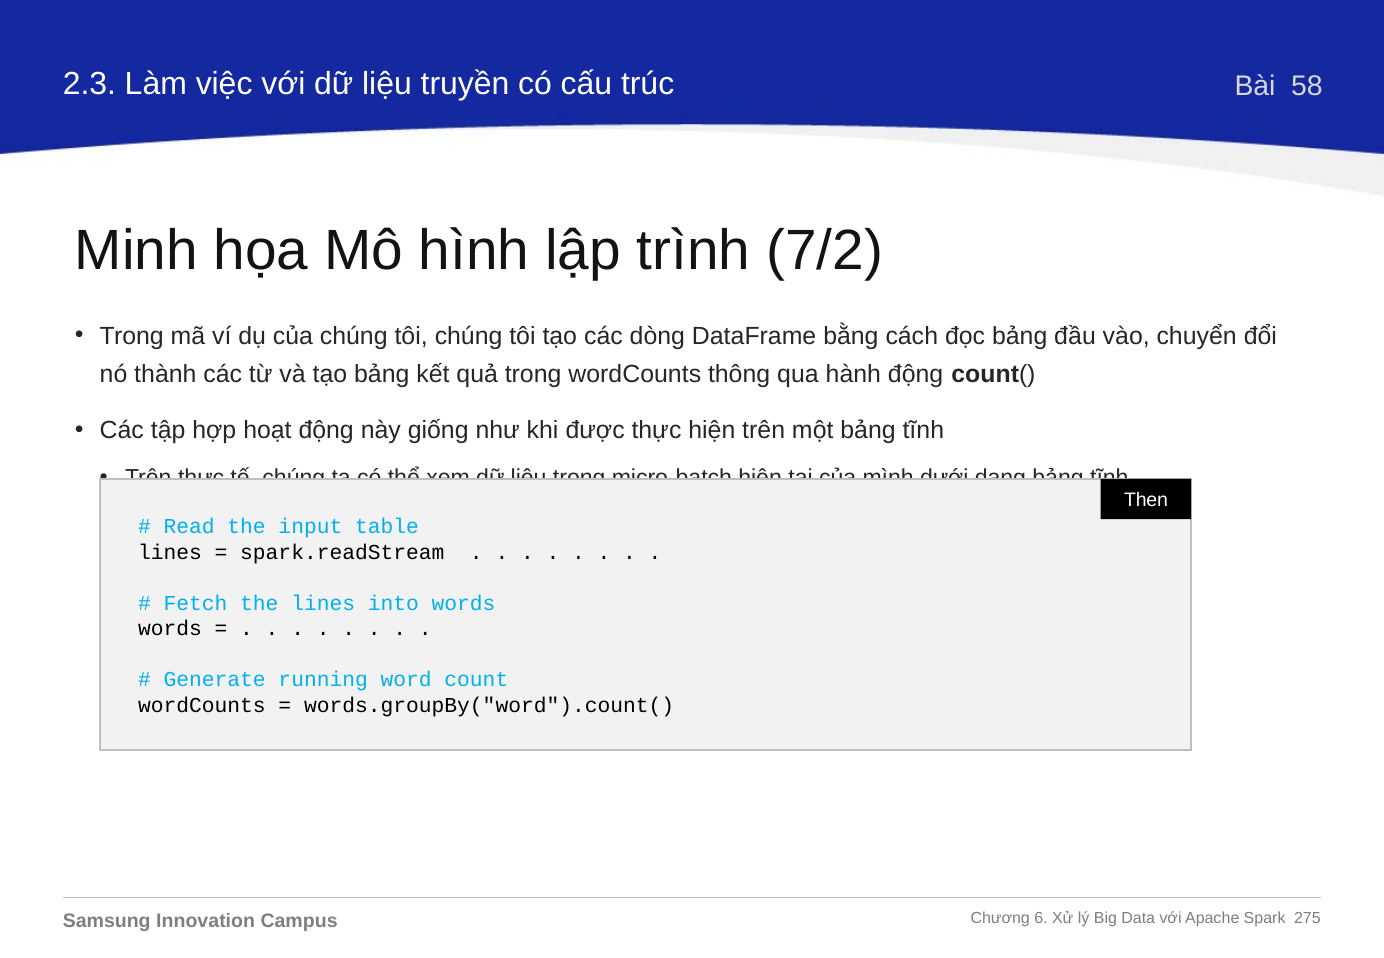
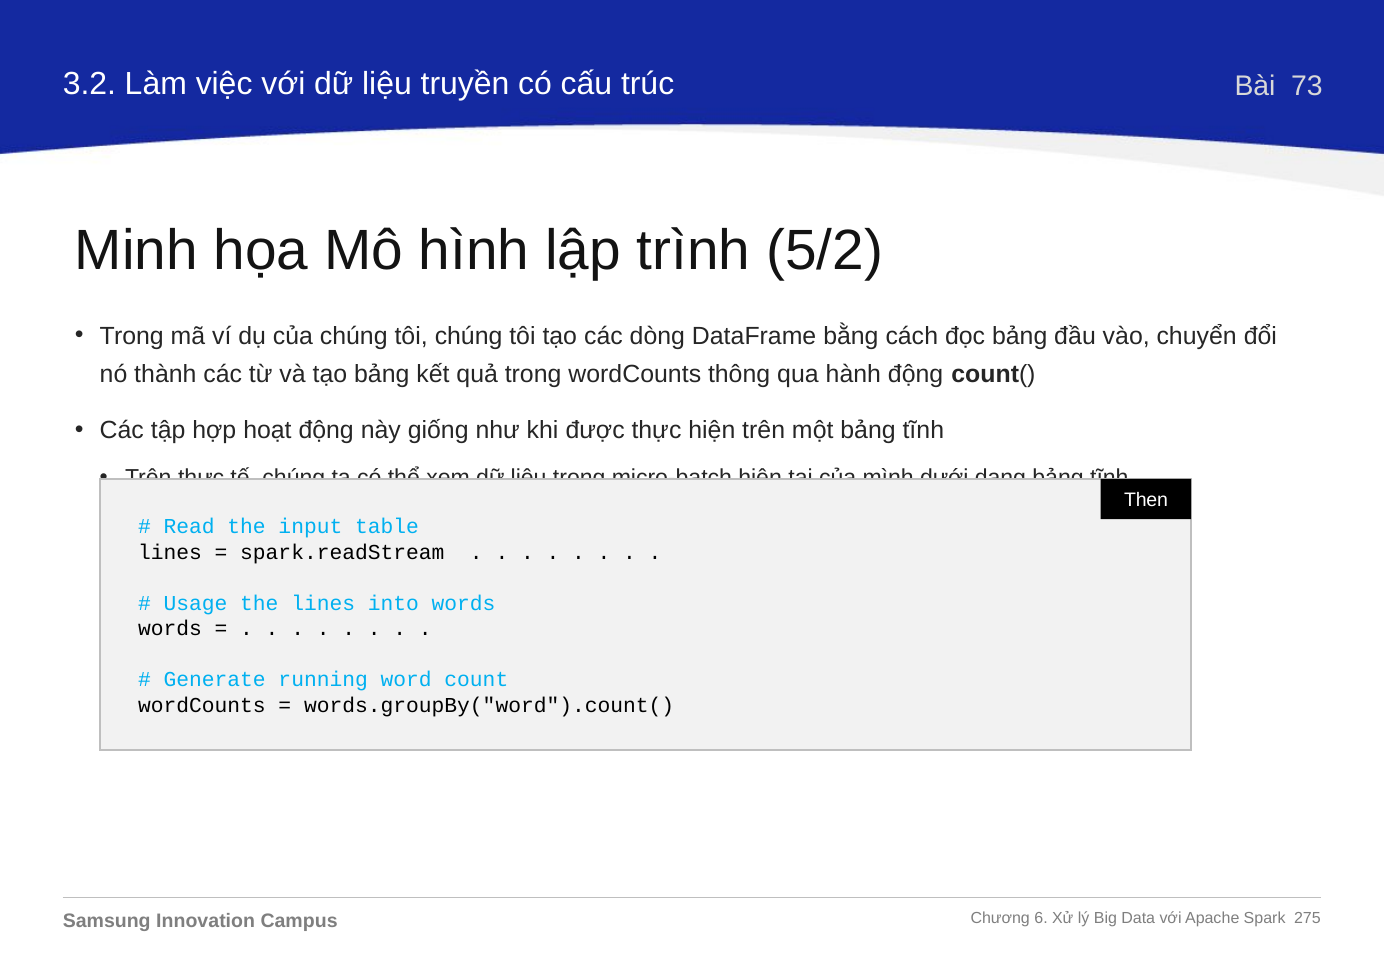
2.3: 2.3 -> 3.2 (89, 84)
58: 58 -> 73 (1307, 86)
7/2: 7/2 -> 5/2 (825, 251)
Fetch: Fetch -> Usage (196, 603)
